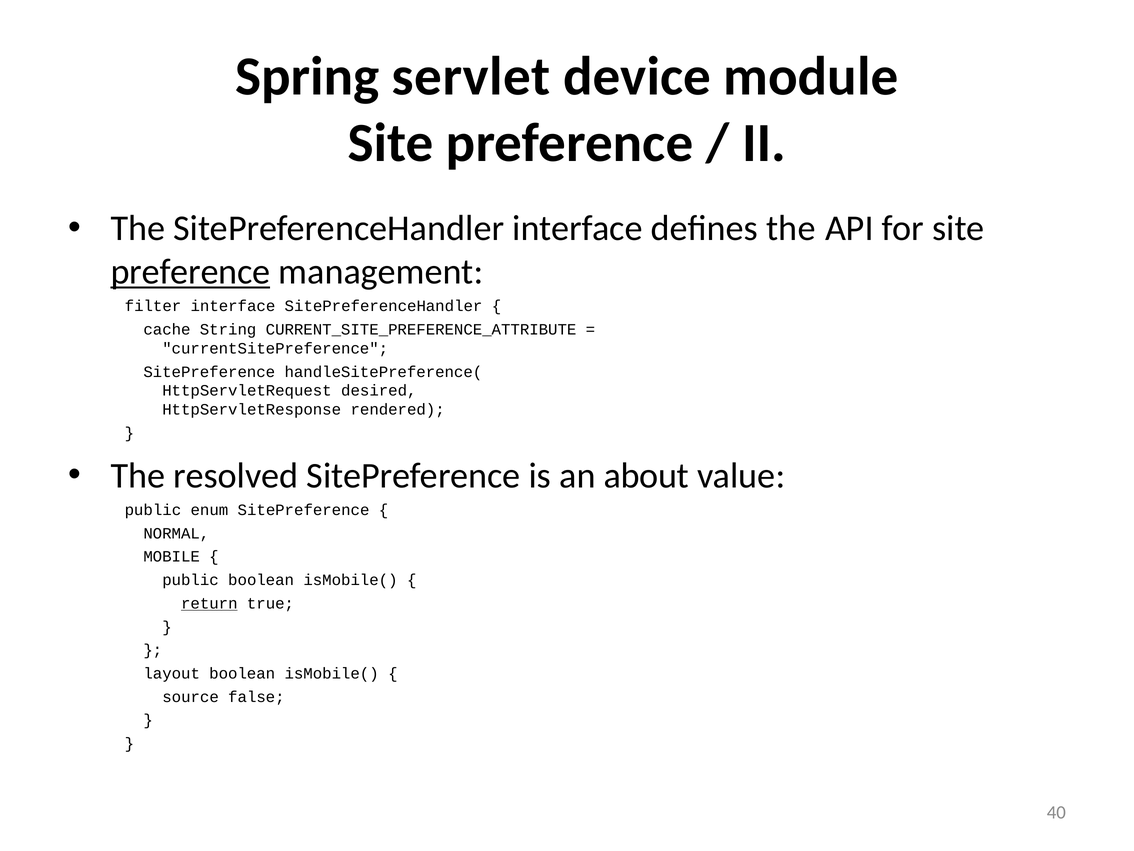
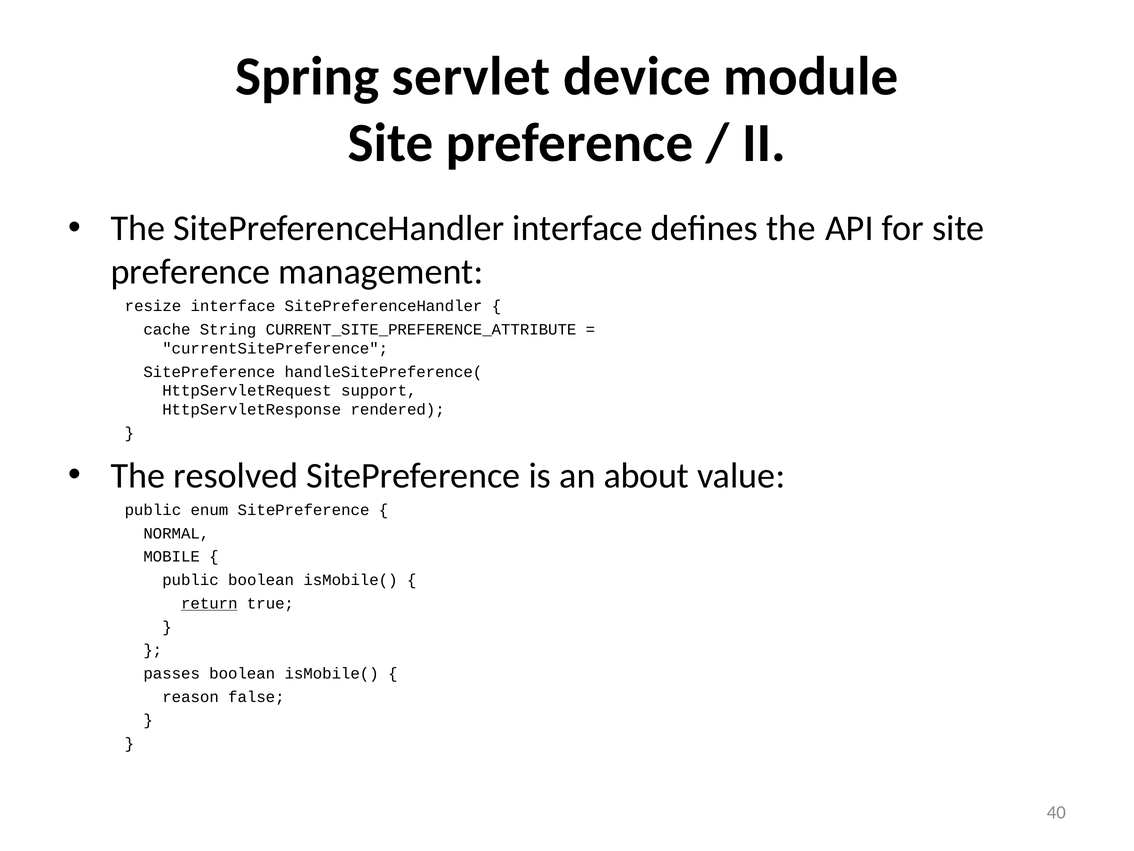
preference underline: present -> none (190, 272)
filter: filter -> resize (153, 306)
desired: desired -> support (379, 391)
layout: layout -> passes (172, 673)
source: source -> reason (191, 696)
